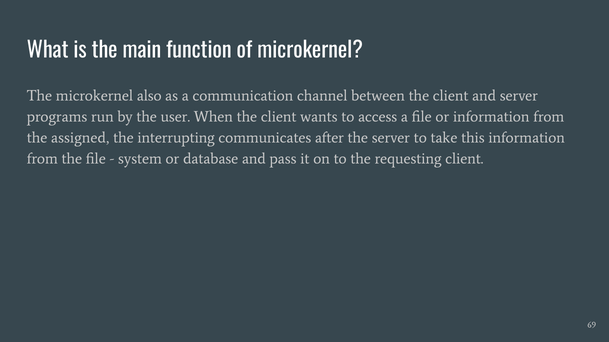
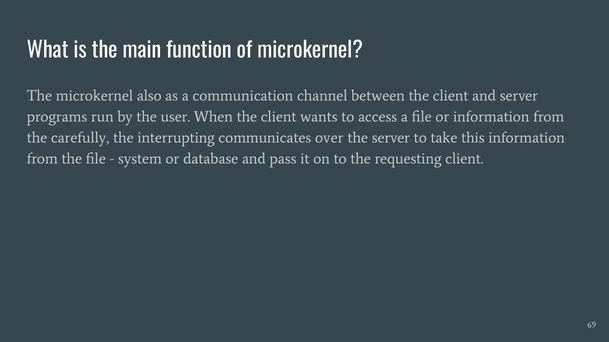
assigned: assigned -> carefully (80, 138)
after: after -> over (329, 138)
